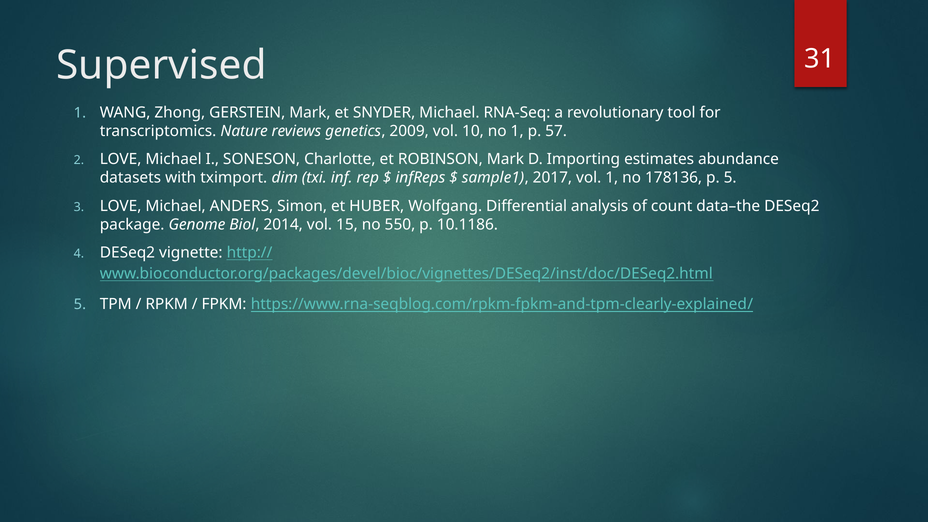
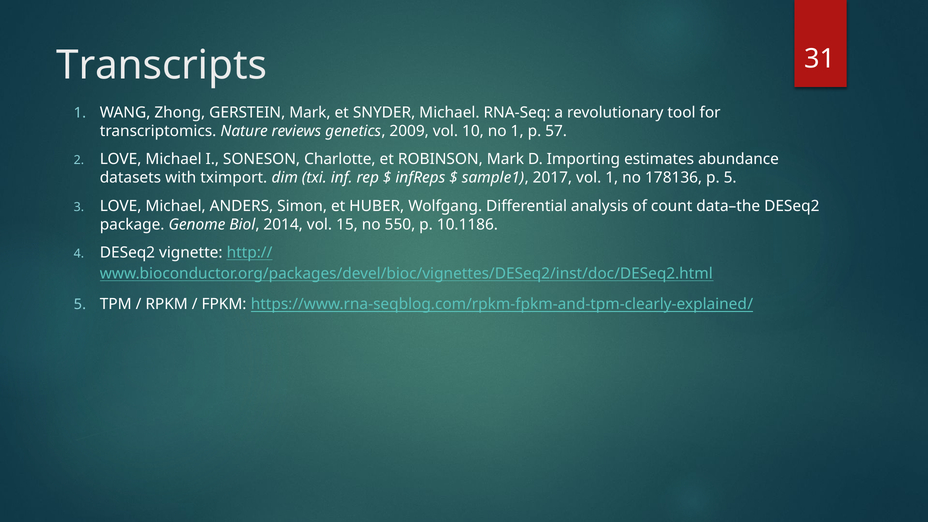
Supervised: Supervised -> Transcripts (162, 65)
